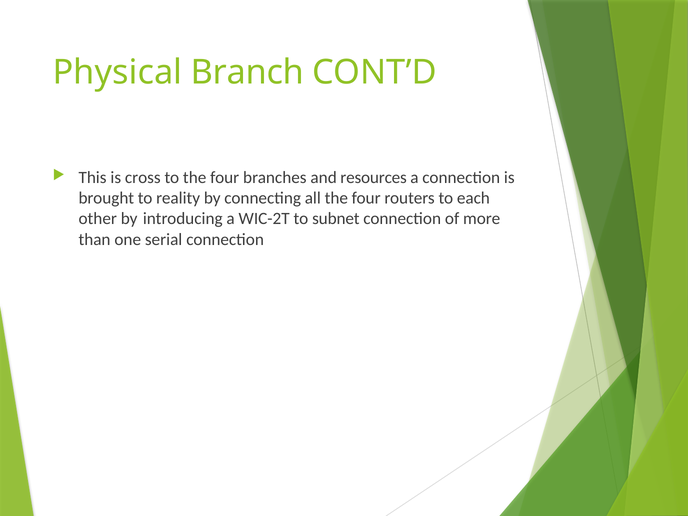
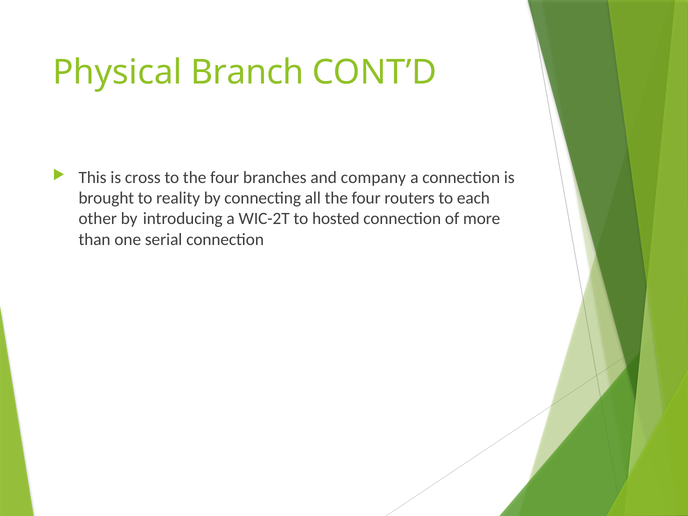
resources: resources -> company (373, 178)
subnet: subnet -> hosted (336, 219)
